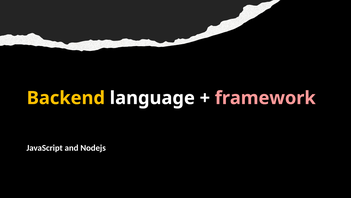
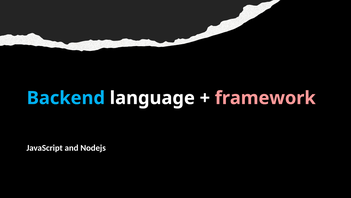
Backend colour: yellow -> light blue (66, 98)
